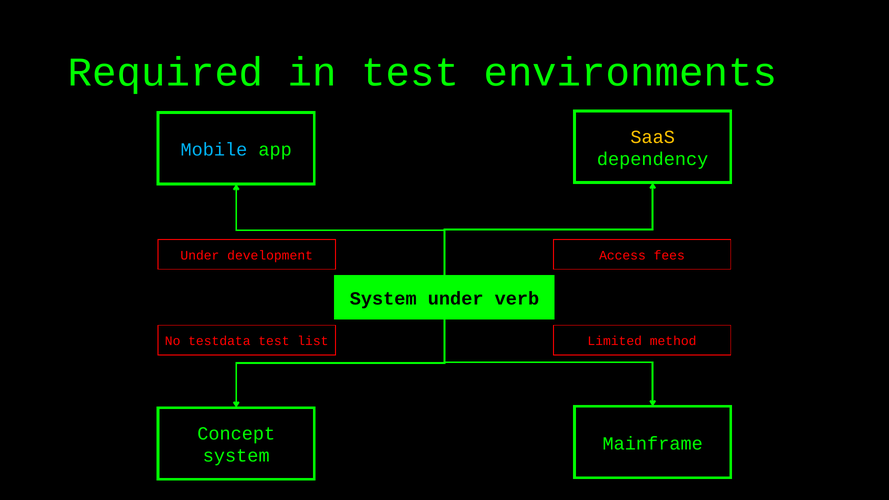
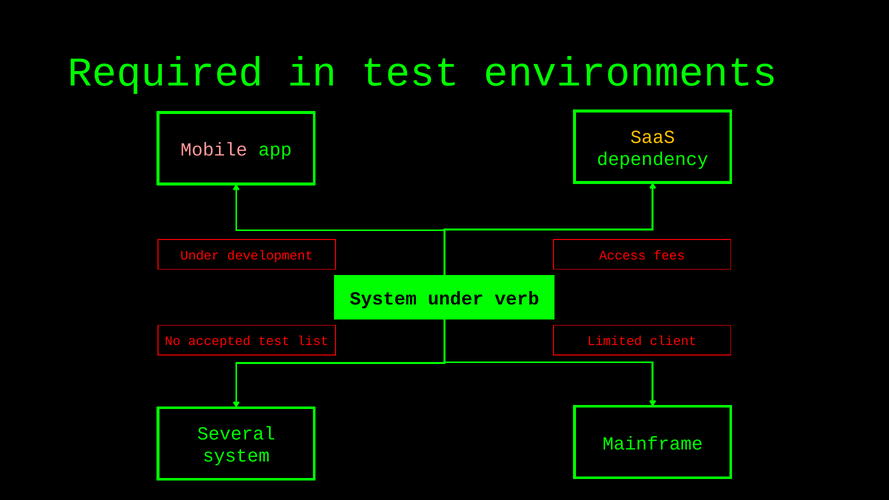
Mobile colour: light blue -> pink (214, 150)
testdata: testdata -> accepted (219, 341)
method: method -> client (673, 341)
Concept: Concept -> Several (236, 434)
